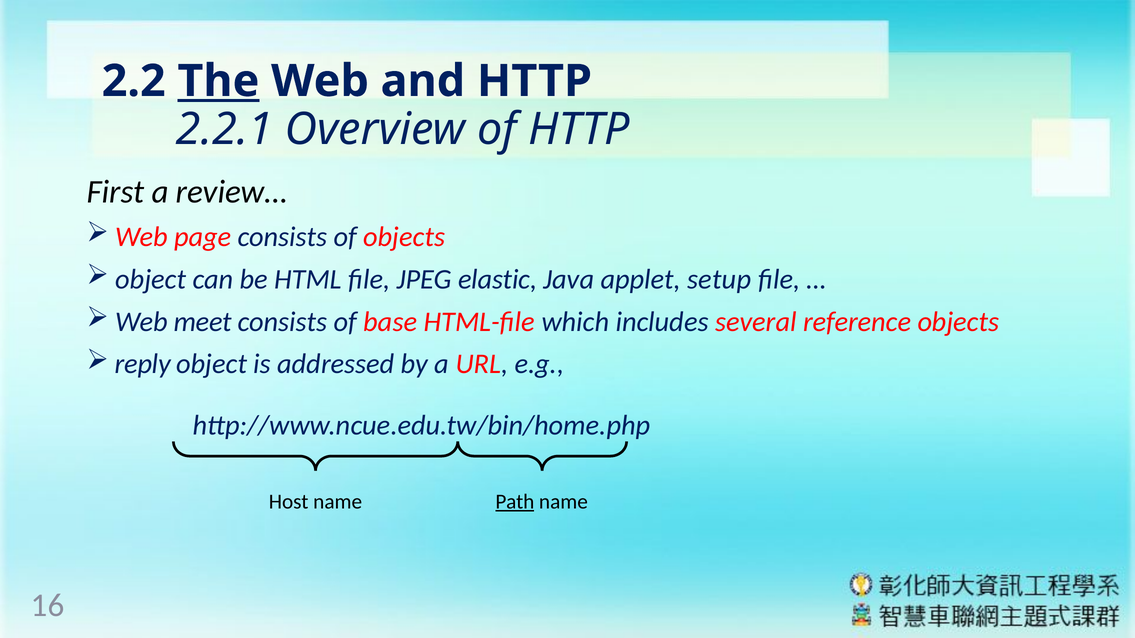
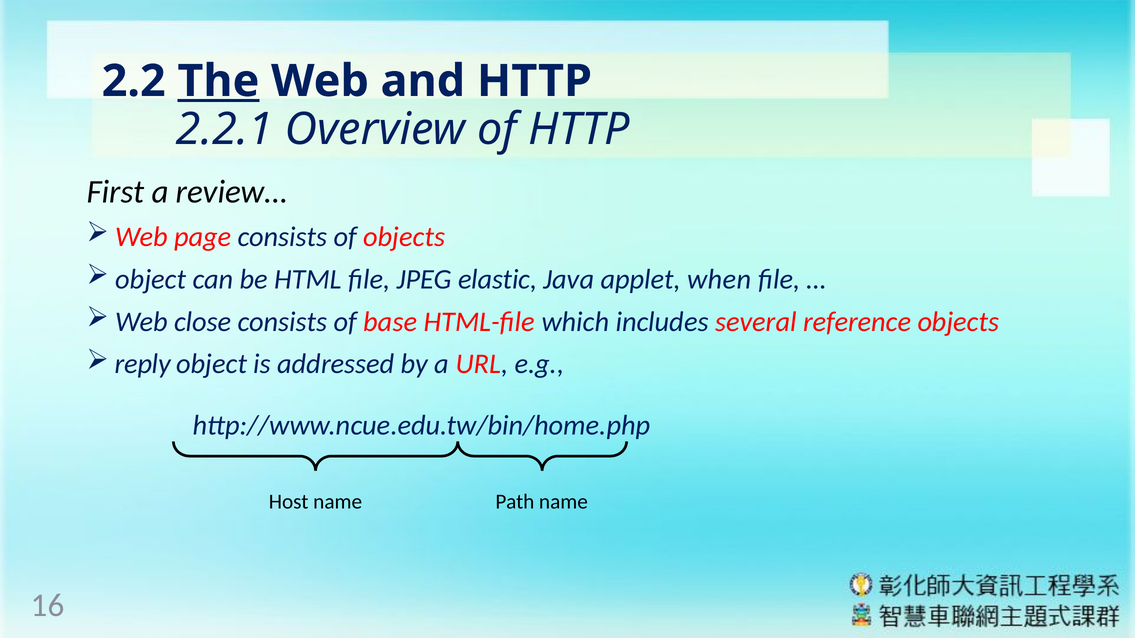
setup: setup -> when (719, 279)
meet: meet -> close (203, 322)
Path underline: present -> none (515, 502)
